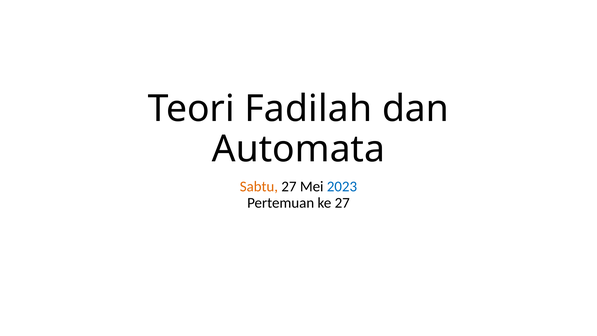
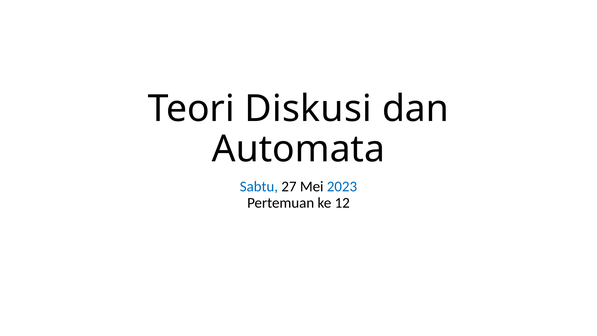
Fadilah: Fadilah -> Diskusi (308, 109)
Sabtu colour: orange -> blue (259, 187)
ke 27: 27 -> 12 (342, 203)
